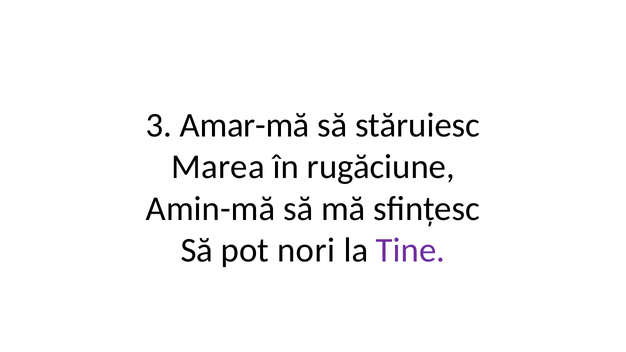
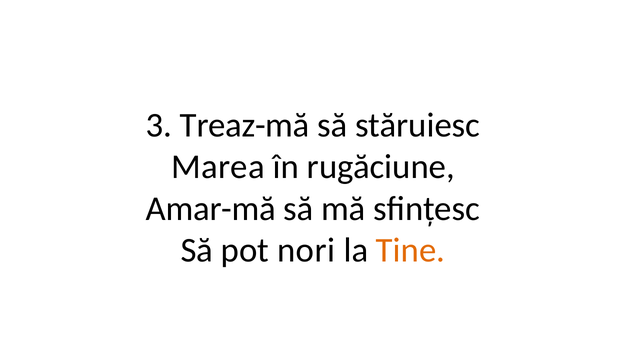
Amar-mă: Amar-mă -> Treaz-mă (245, 125)
Amin-mă: Amin-mă -> Amar-mă (211, 209)
Tine colour: purple -> orange (411, 250)
